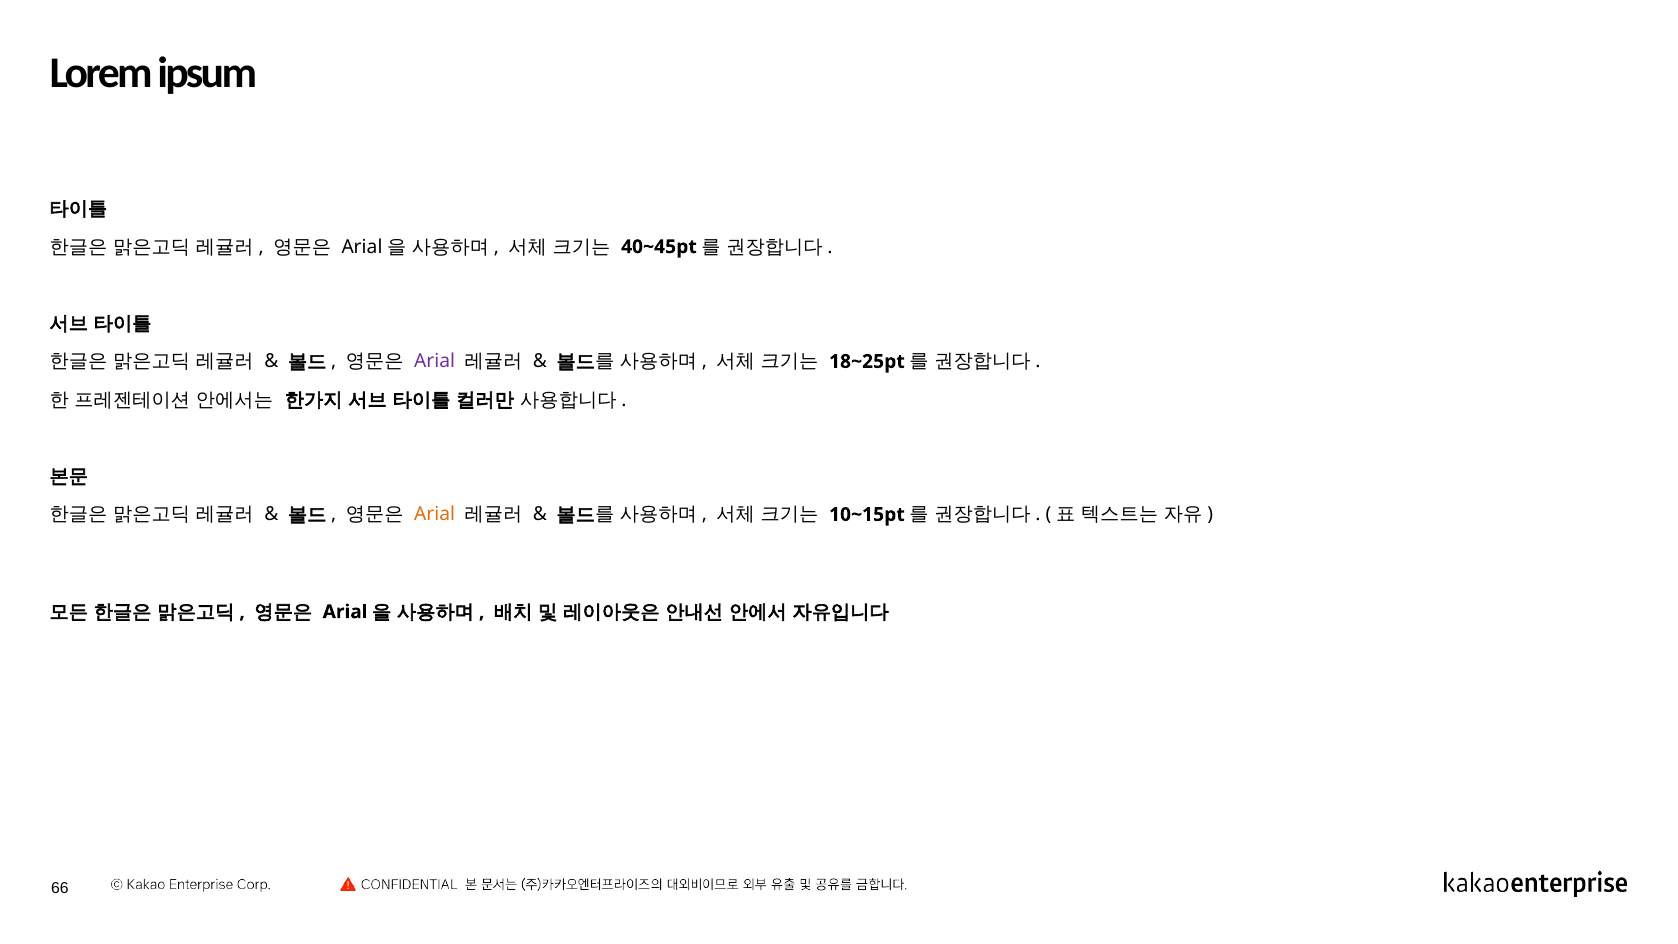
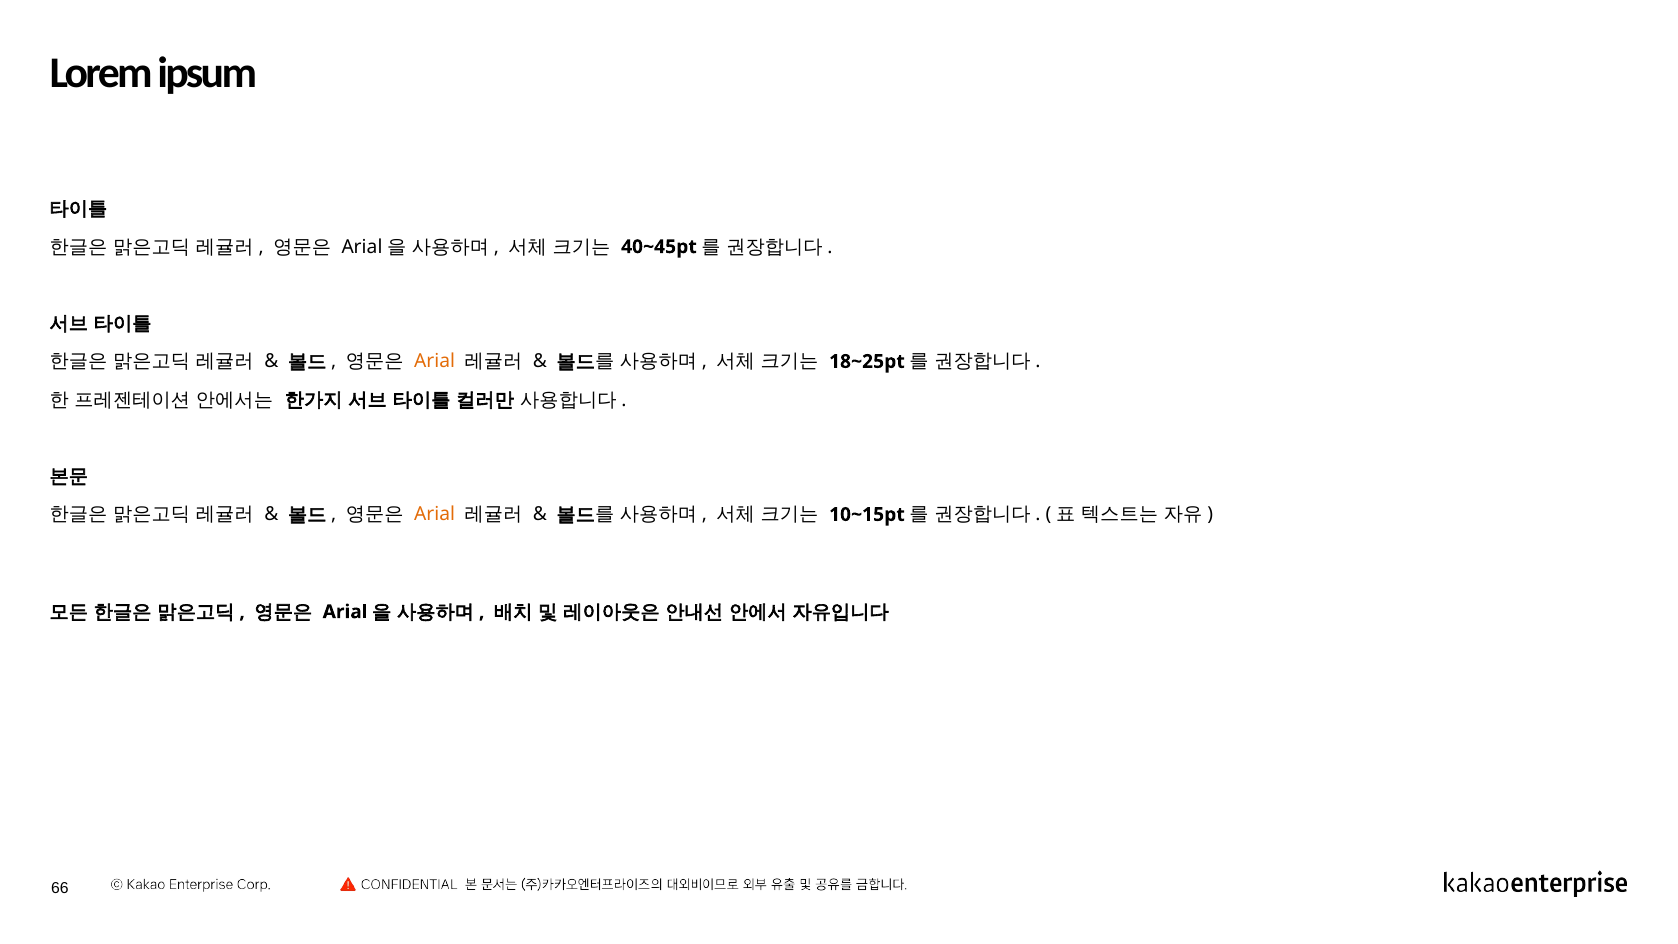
Arial colour: purple -> orange (435, 361)
